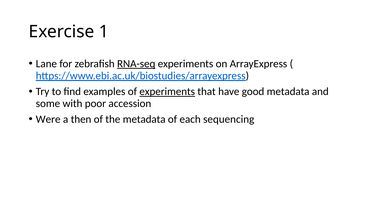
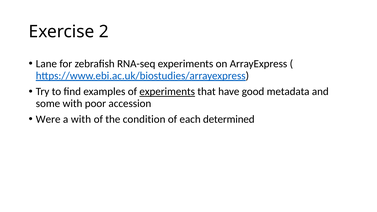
1: 1 -> 2 (104, 32)
RNA-seq underline: present -> none (136, 64)
a then: then -> with (81, 119)
the metadata: metadata -> condition (144, 119)
sequencing: sequencing -> determined (229, 119)
